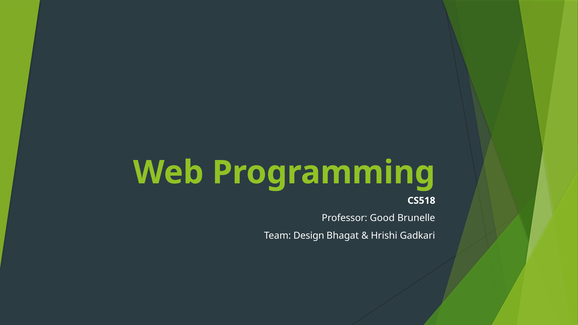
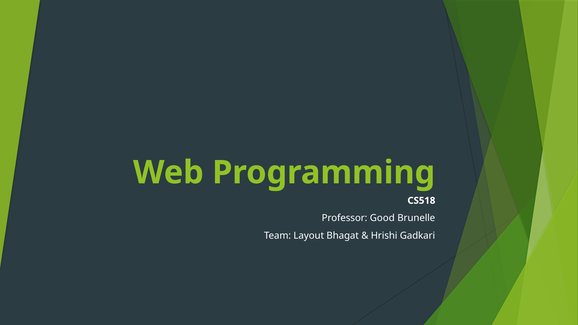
Design: Design -> Layout (309, 236)
